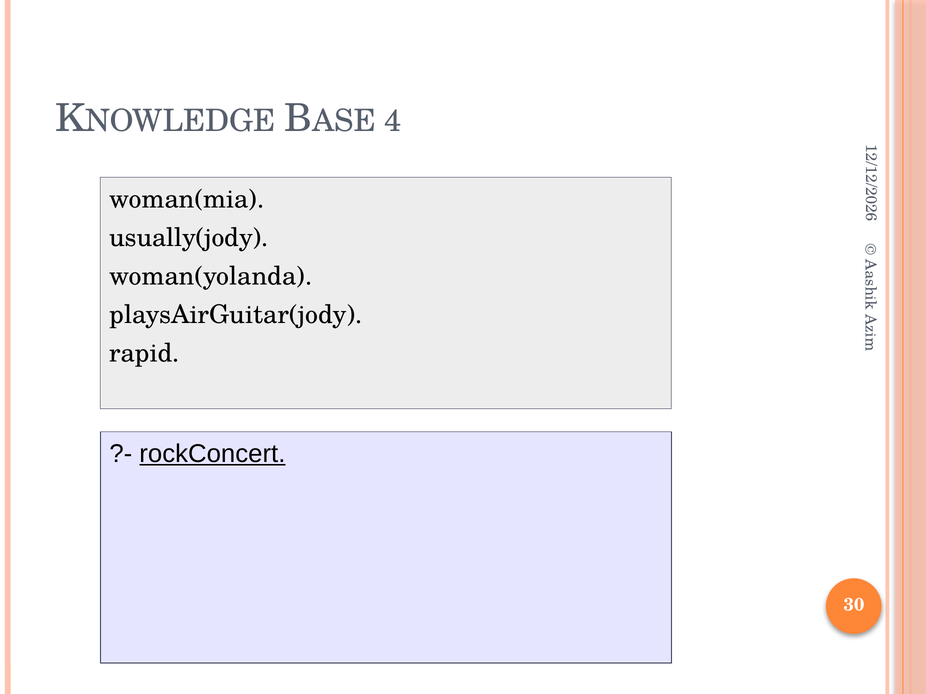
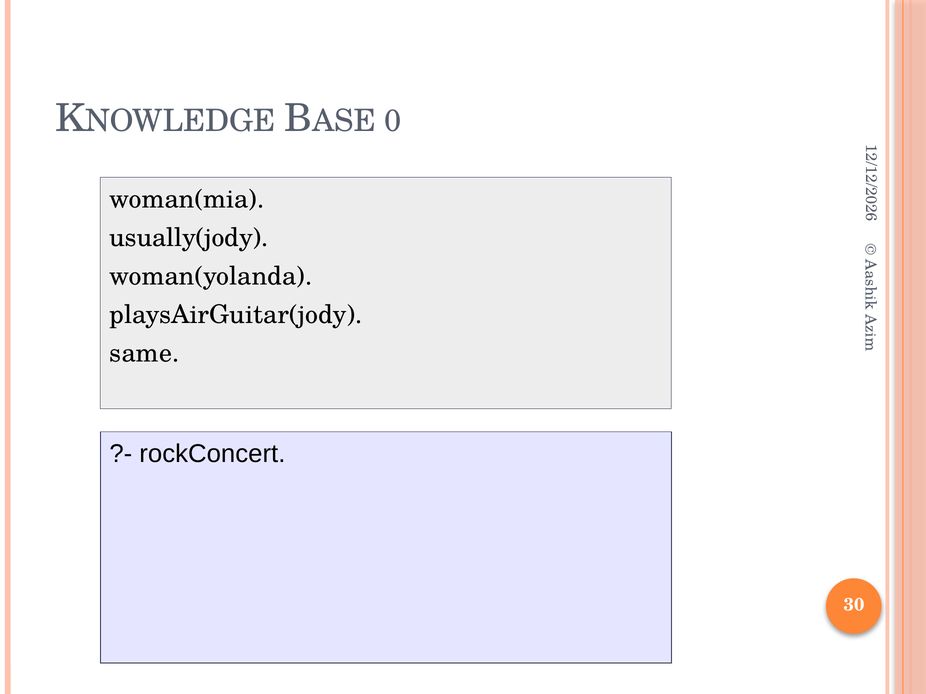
4: 4 -> 0 (393, 121)
rapid: rapid -> same (144, 354)
rockConcert underline: present -> none (212, 454)
